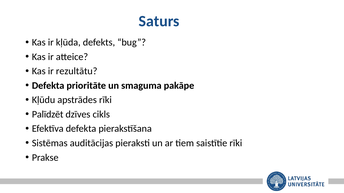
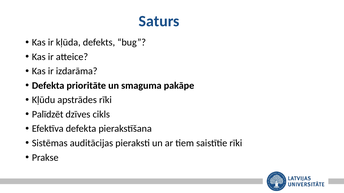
rezultātu: rezultātu -> izdarāma (77, 71)
